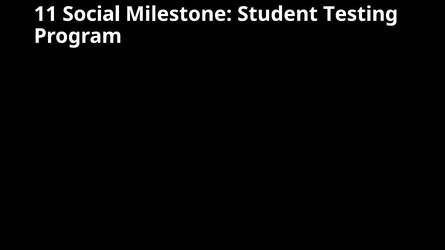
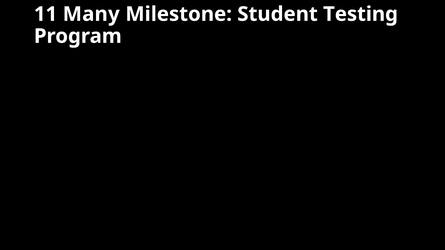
Social: Social -> Many (91, 14)
